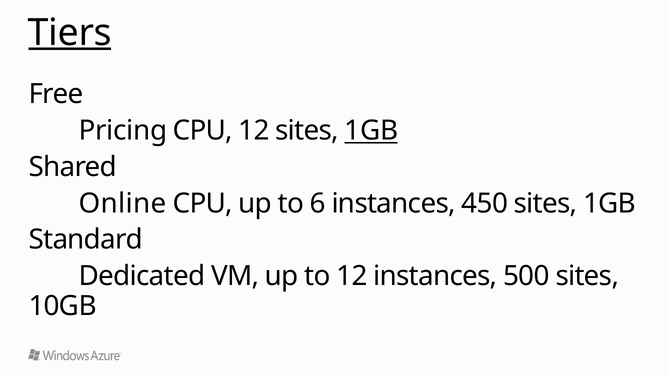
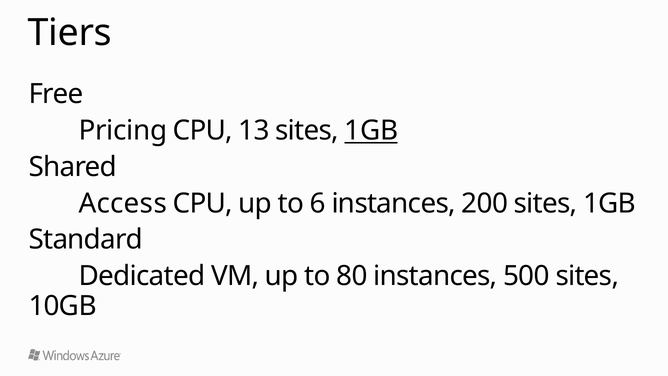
Tiers underline: present -> none (70, 33)
CPU 12: 12 -> 13 (254, 131)
Online: Online -> Access (123, 203)
450: 450 -> 200 (485, 203)
to 12: 12 -> 80 (352, 276)
